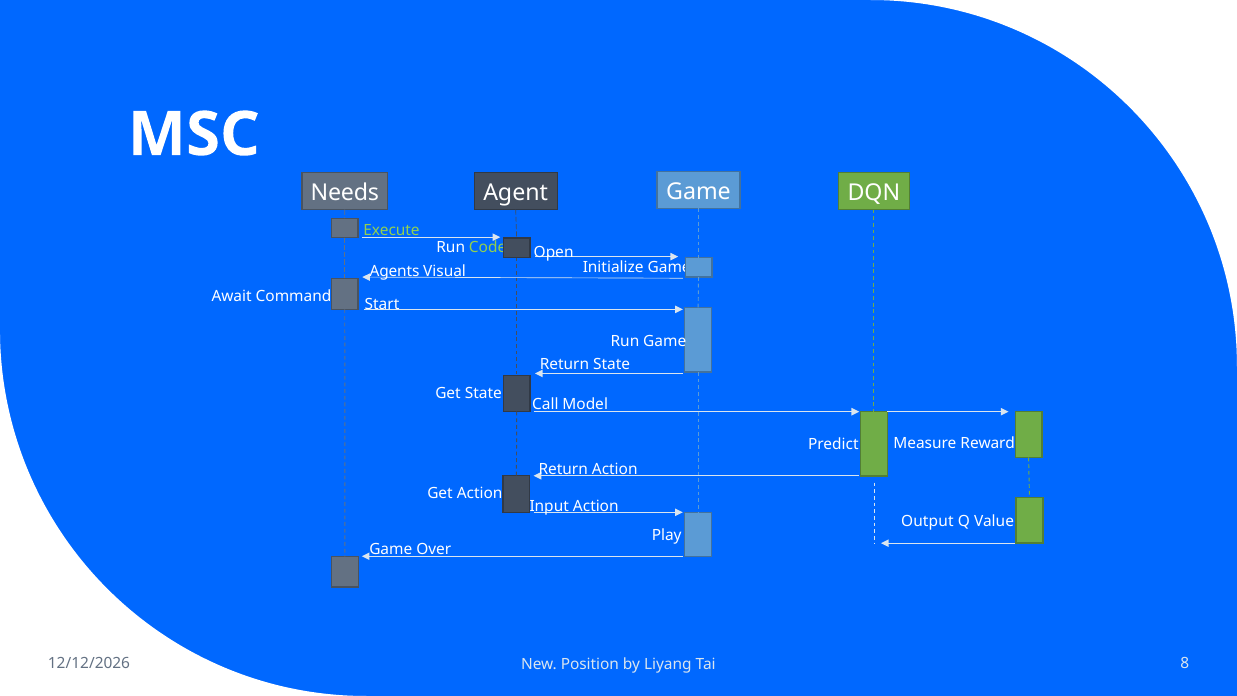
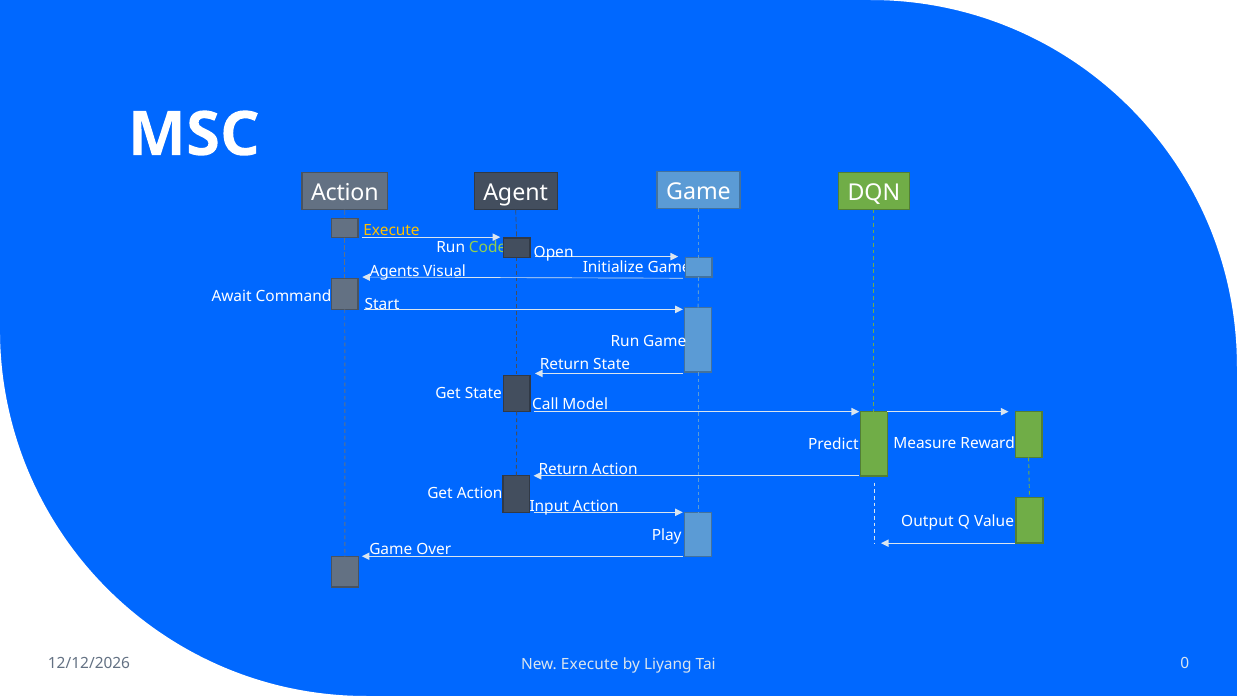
Needs: Needs -> Action (345, 193)
Execute colour: light green -> yellow (391, 231)
8: 8 -> 0 (1185, 663)
New Position: Position -> Execute (590, 664)
